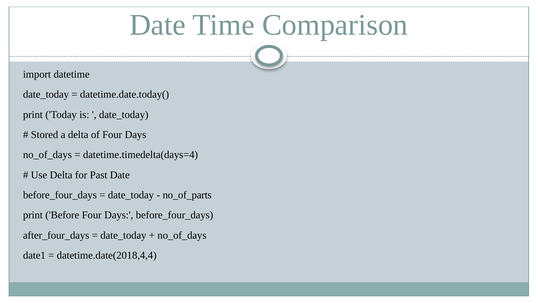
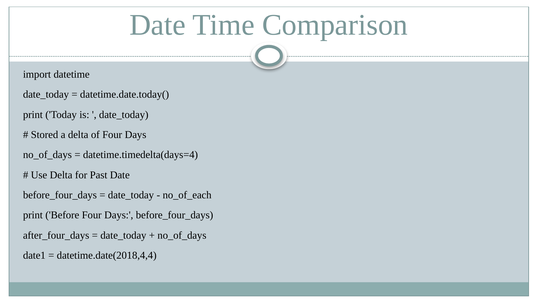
no_of_parts: no_of_parts -> no_of_each (187, 195)
